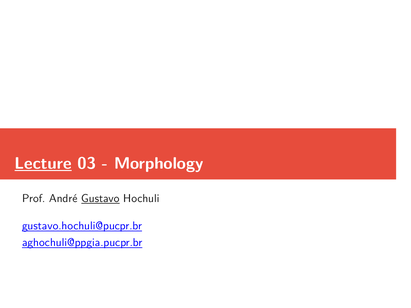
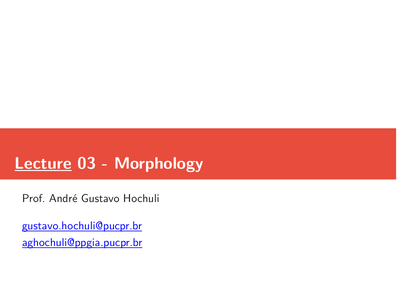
Gustavo underline: present -> none (100, 198)
